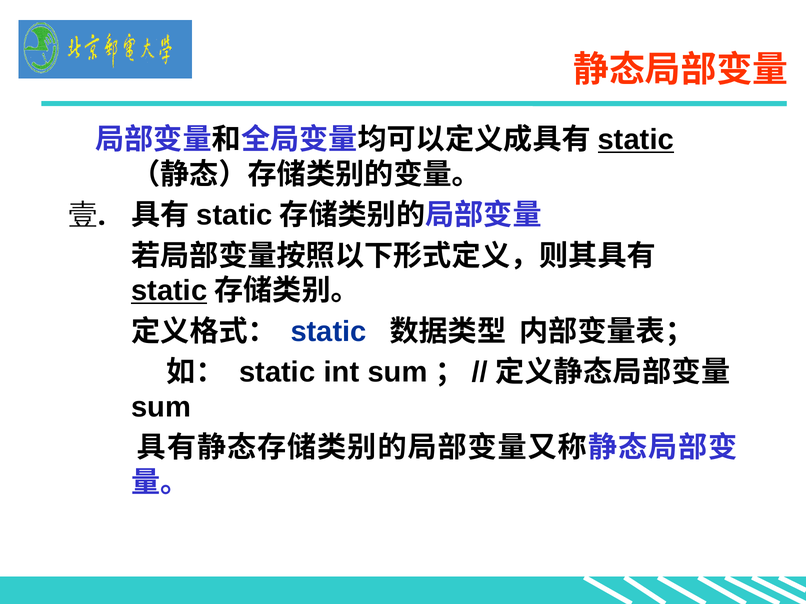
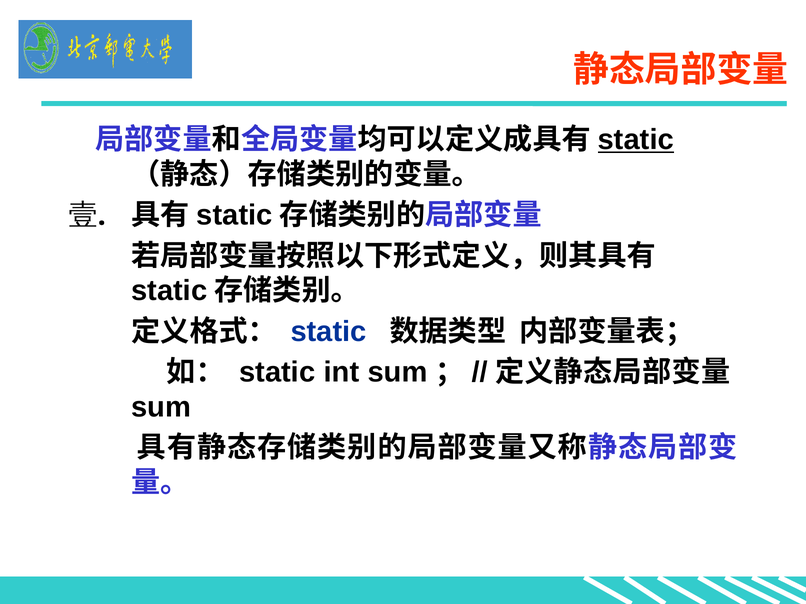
static underline: present -> none (169, 291)
